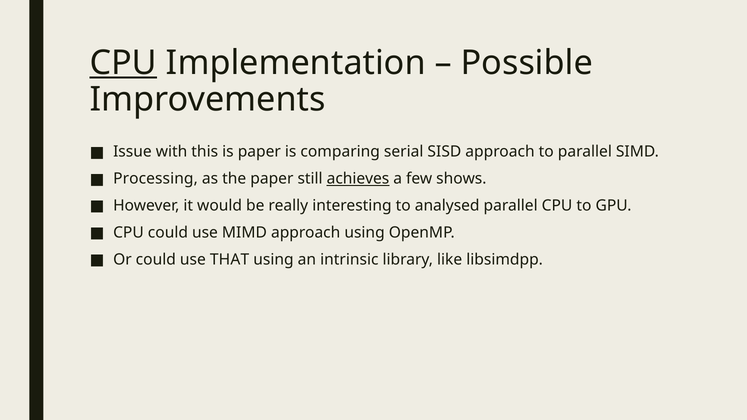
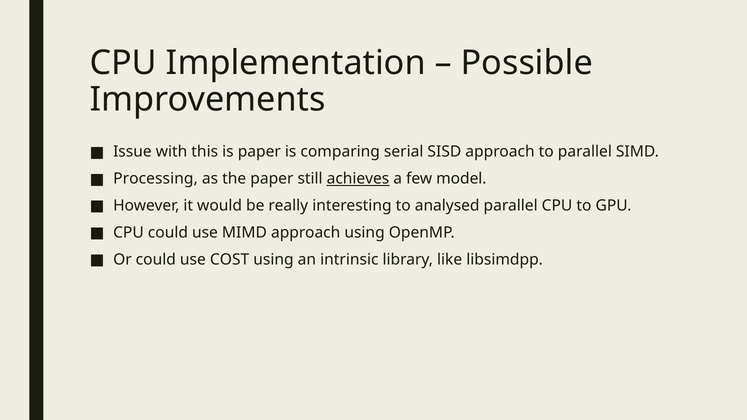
CPU underline: present -> none (123, 63)
shows: shows -> model (461, 179)
THAT: THAT -> COST (230, 260)
